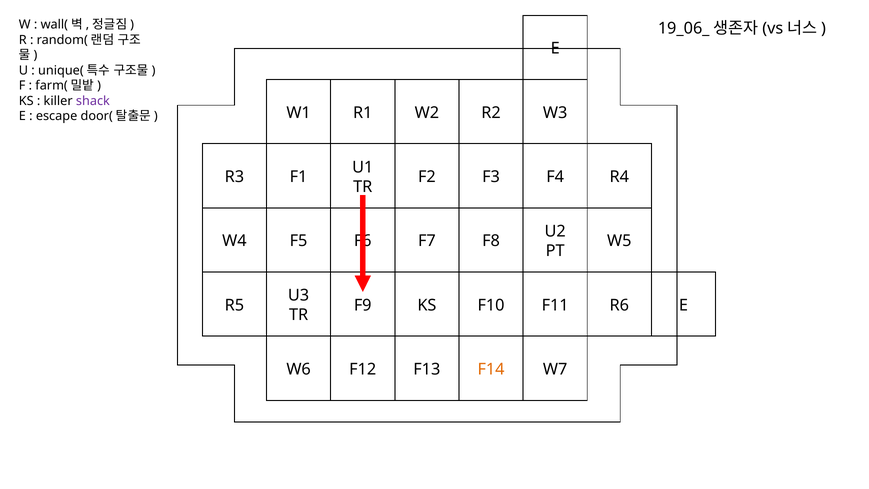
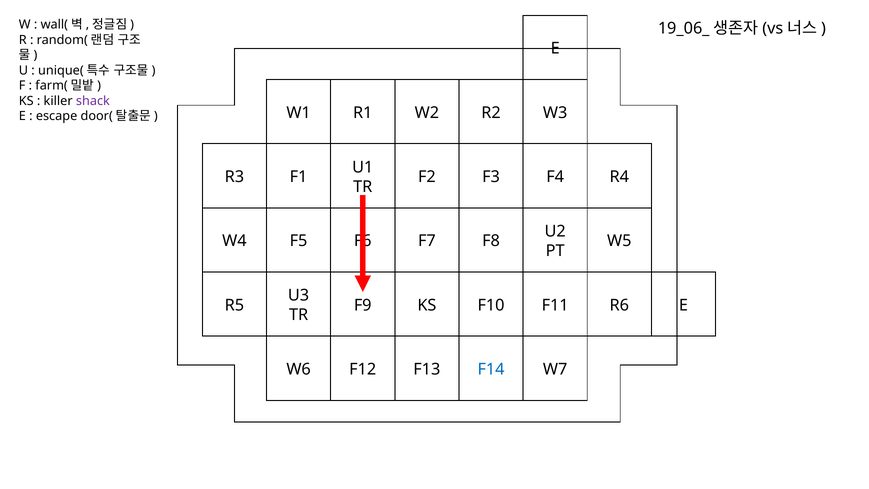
F14 colour: orange -> blue (491, 369)
